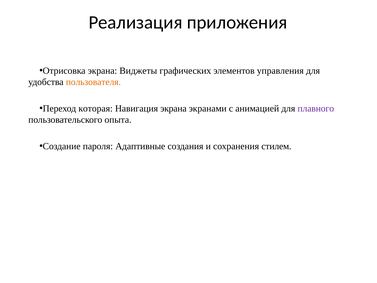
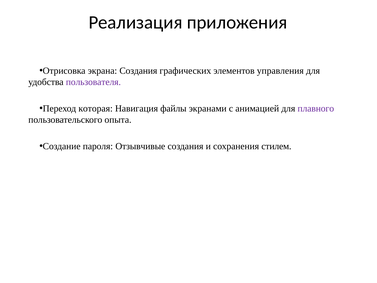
экрана Виджеты: Виджеты -> Создания (138, 71)
пользователя colour: orange -> purple (93, 82)
Навигация экрана: экрана -> файлы (173, 108)
Адаптивные: Адаптивные -> Отзывчивые (140, 146)
